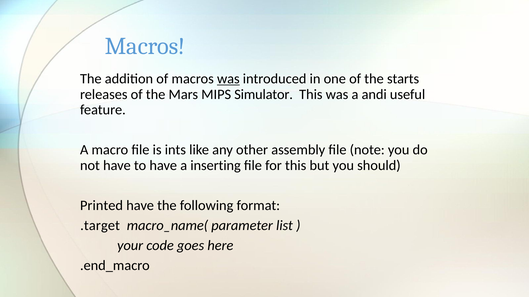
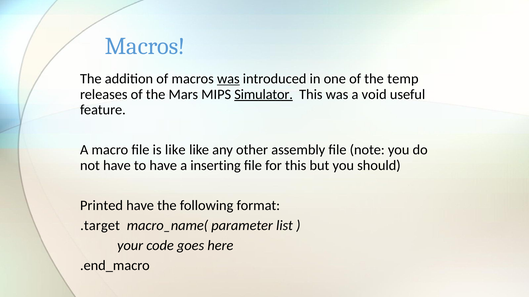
starts: starts -> temp (403, 79)
Simulator underline: none -> present (264, 95)
andi: andi -> void (374, 95)
is ints: ints -> like (175, 150)
